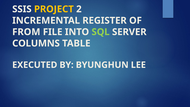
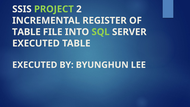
PROJECT colour: yellow -> light green (54, 9)
FROM: FROM -> TABLE (26, 32)
COLUMNS: COLUMNS -> EXECUTED (36, 43)
